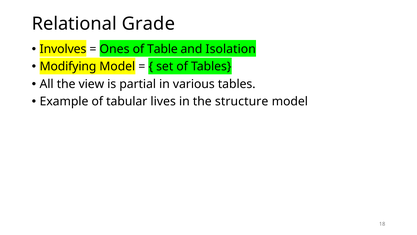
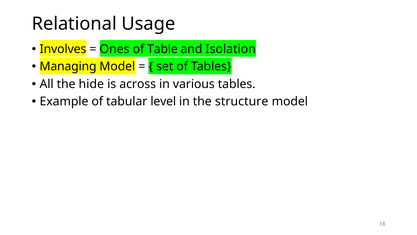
Grade: Grade -> Usage (148, 24)
Modifying: Modifying -> Managing (68, 67)
view: view -> hide (91, 84)
partial: partial -> across (138, 84)
lives: lives -> level (163, 101)
